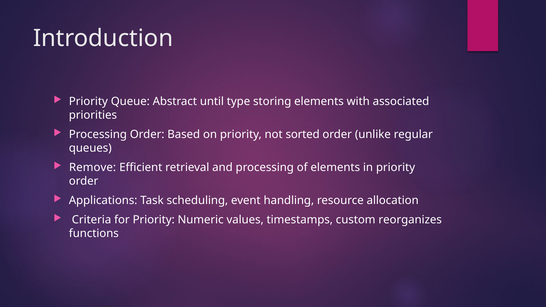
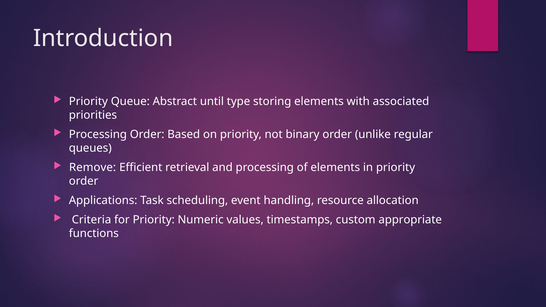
sorted: sorted -> binary (303, 135)
reorganizes: reorganizes -> appropriate (410, 220)
